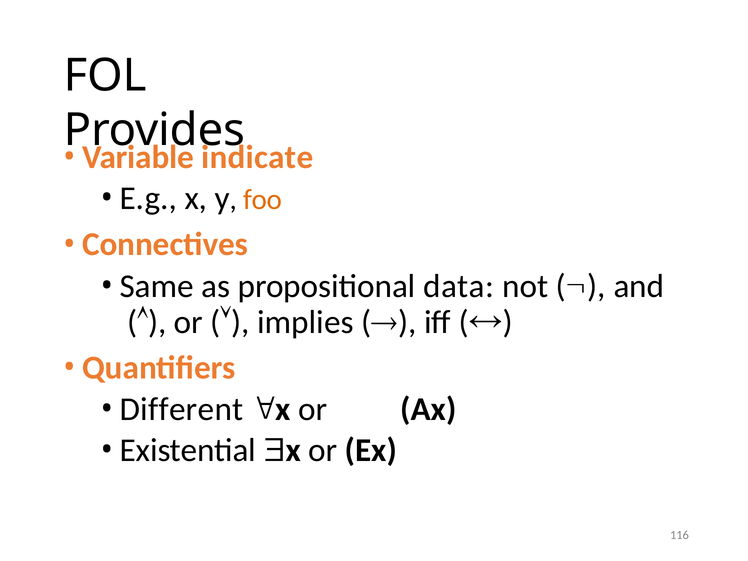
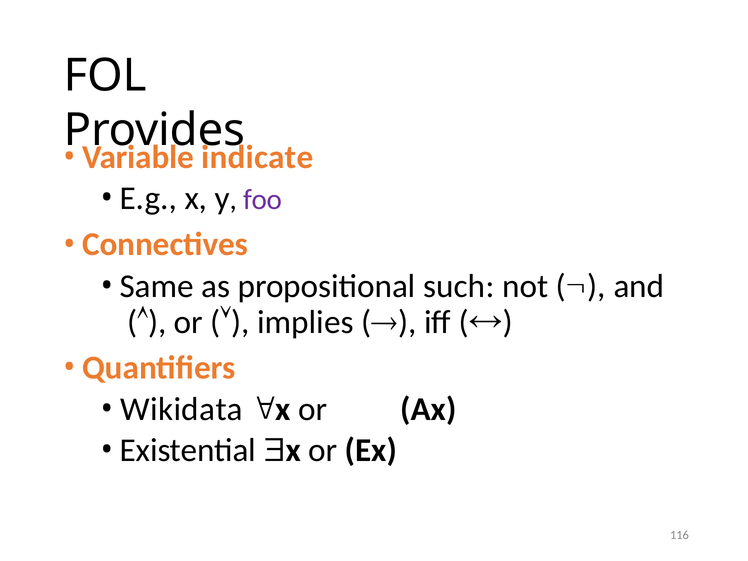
foo colour: orange -> purple (263, 200)
data: data -> such (459, 286)
Different: Different -> Wikidata (182, 409)
